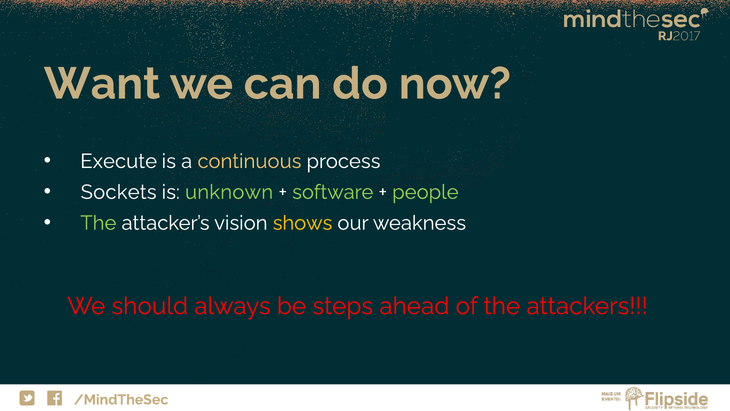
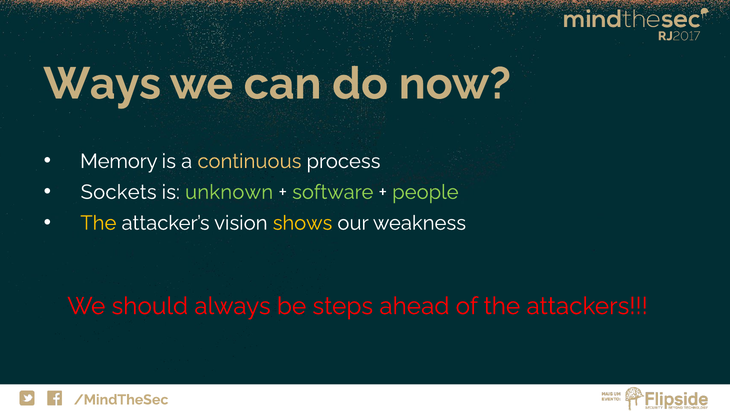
Want: Want -> Ways (102, 84)
Execute: Execute -> Memory (119, 161)
The colour: light green -> yellow (98, 223)
